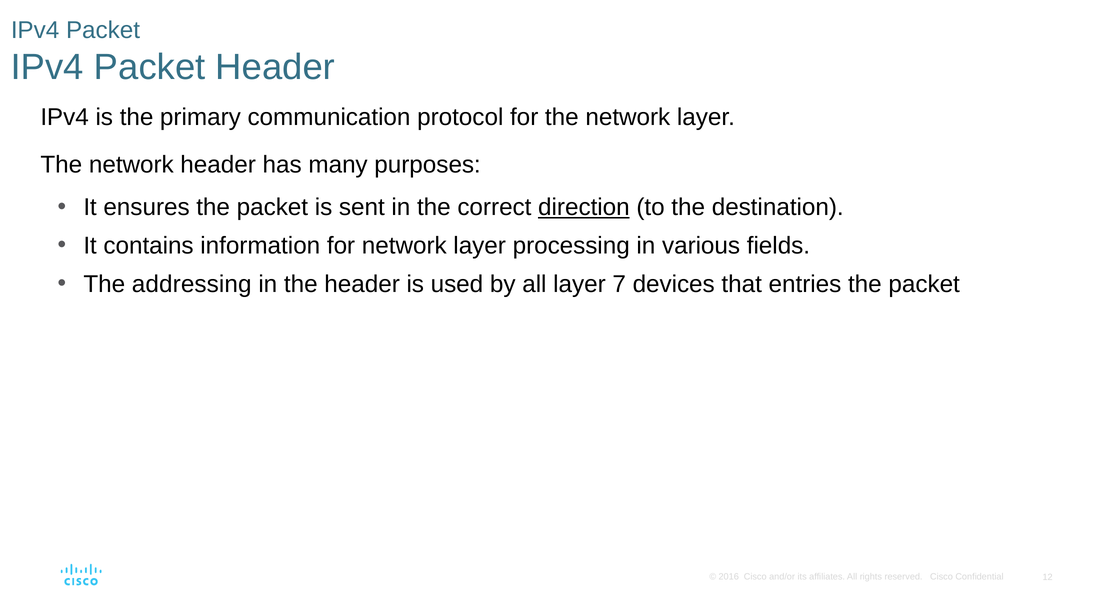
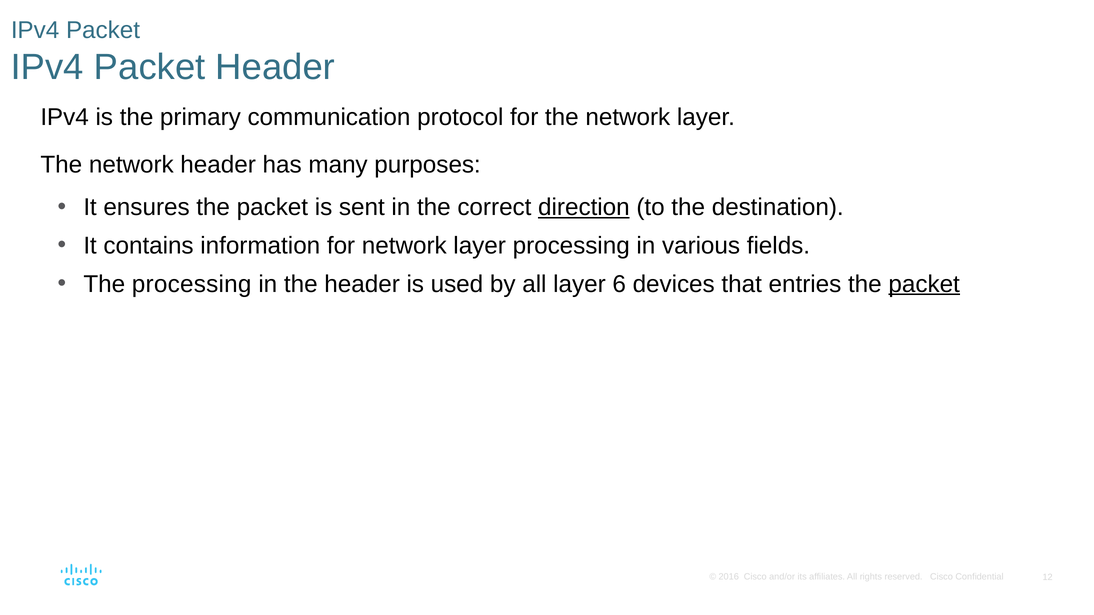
The addressing: addressing -> processing (192, 284)
7: 7 -> 6 (619, 284)
packet underline: none -> present (924, 284)
